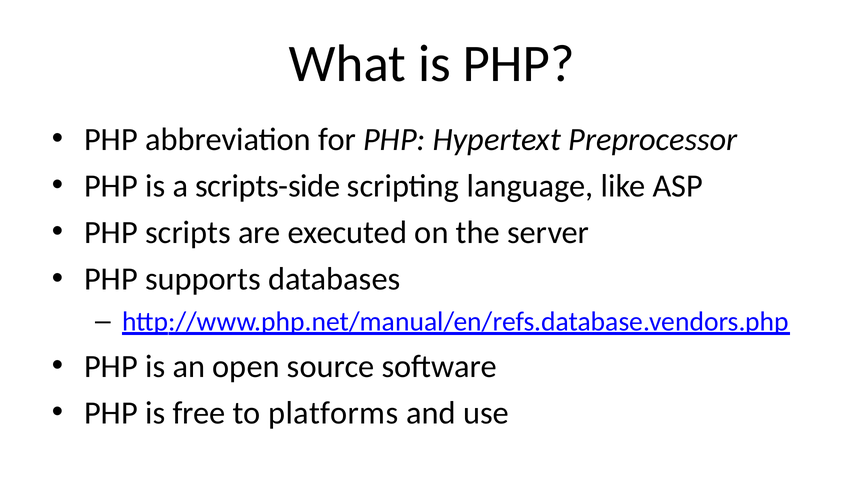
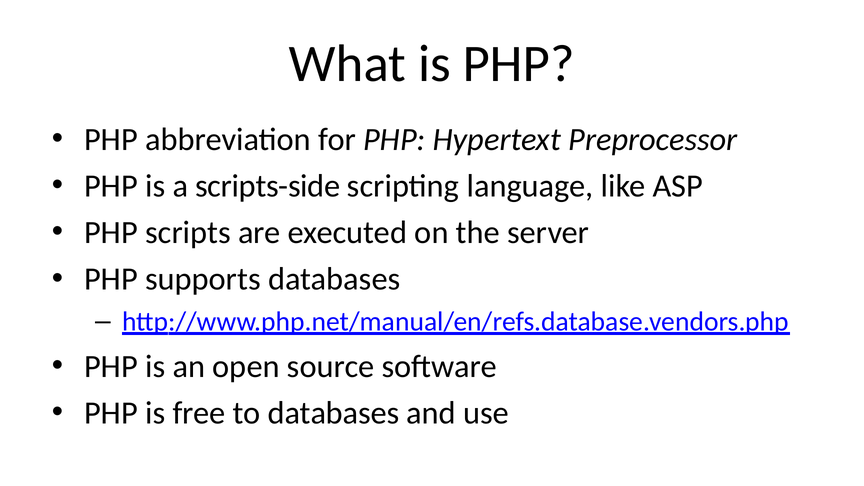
to platforms: platforms -> databases (334, 413)
